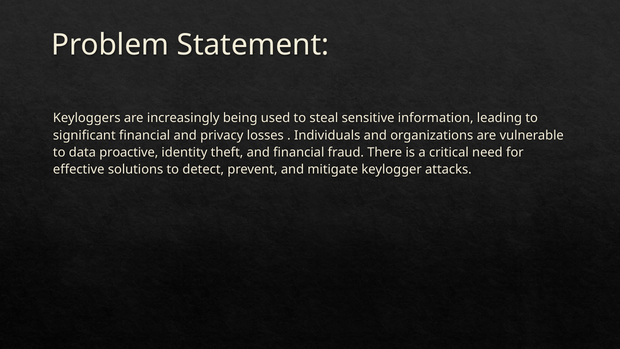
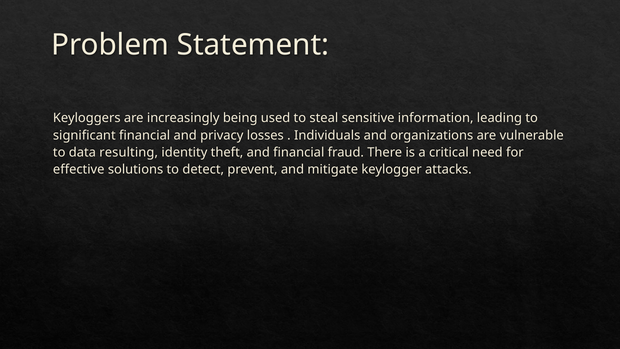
proactive: proactive -> resulting (129, 152)
